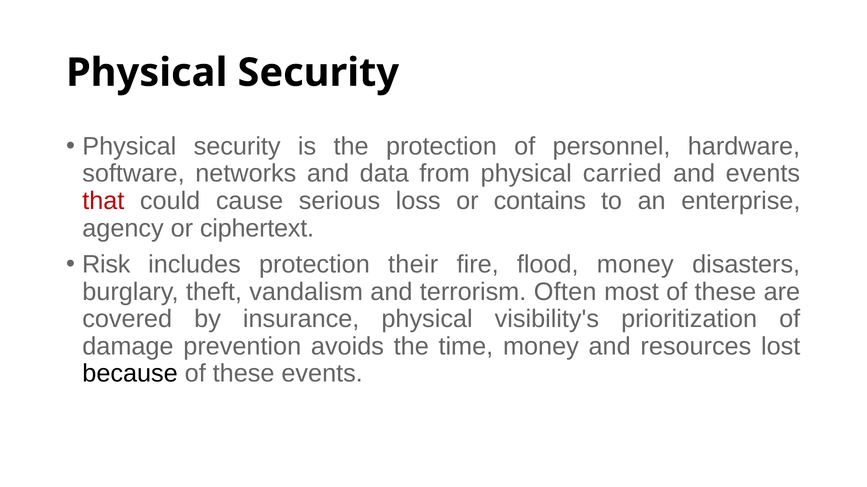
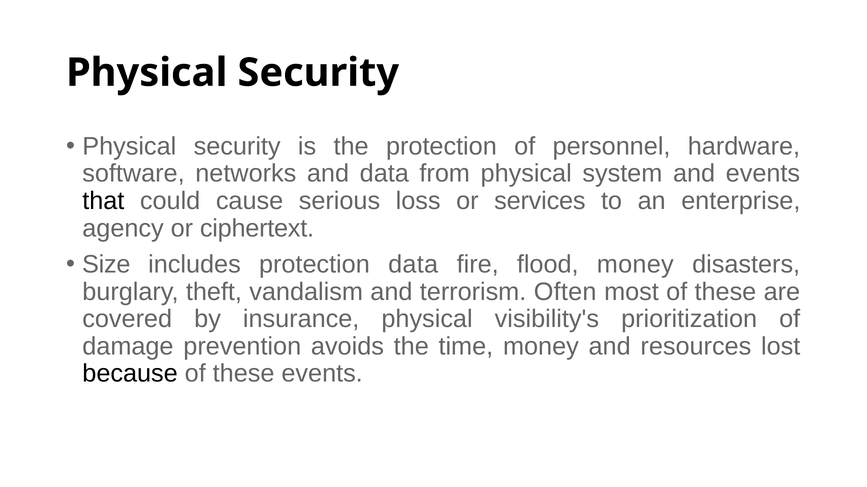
carried: carried -> system (622, 174)
that colour: red -> black (103, 201)
contains: contains -> services (540, 201)
Risk: Risk -> Size (106, 265)
protection their: their -> data (413, 265)
